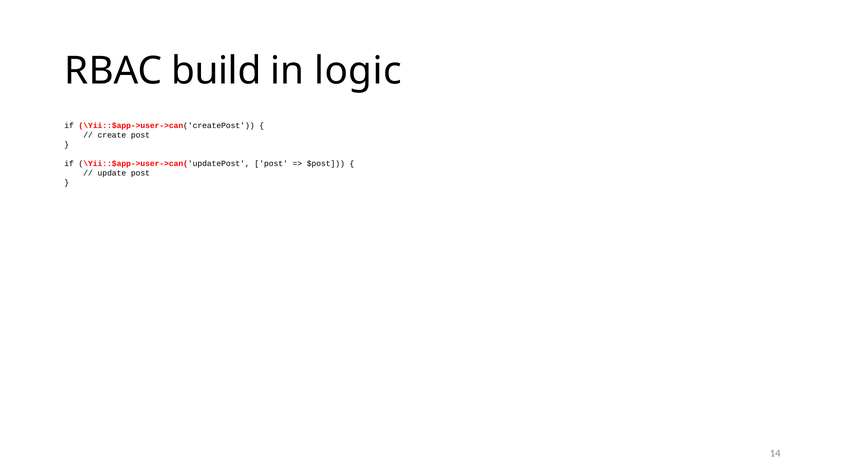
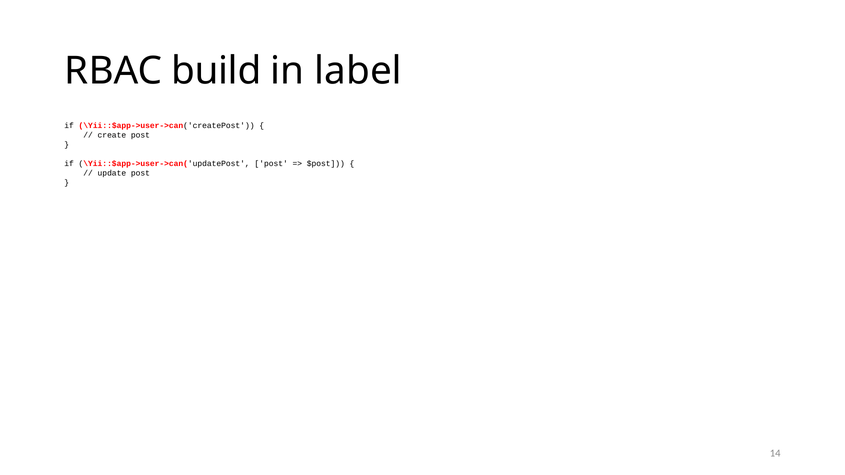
logic: logic -> label (358, 71)
